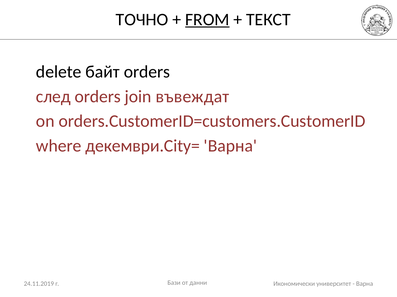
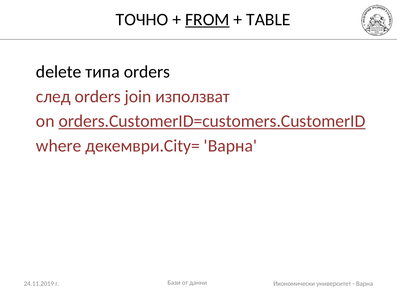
ТЕКСТ: ТЕКСТ -> TABLE (268, 19)
байт: байт -> типа (103, 72)
въвеждат: въвеждат -> използват (193, 97)
orders.CustomerID=customers.CustomerID underline: none -> present (212, 121)
